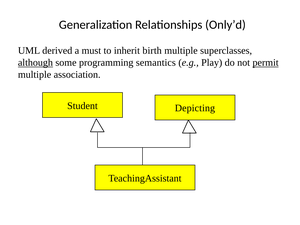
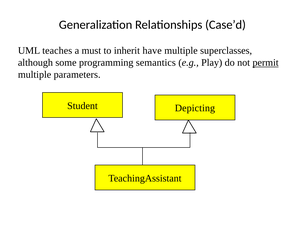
Only’d: Only’d -> Case’d (226, 25)
derived: derived -> teaches (57, 51)
birth: birth -> have (152, 51)
although underline: present -> none (35, 63)
association: association -> parameters (77, 75)
